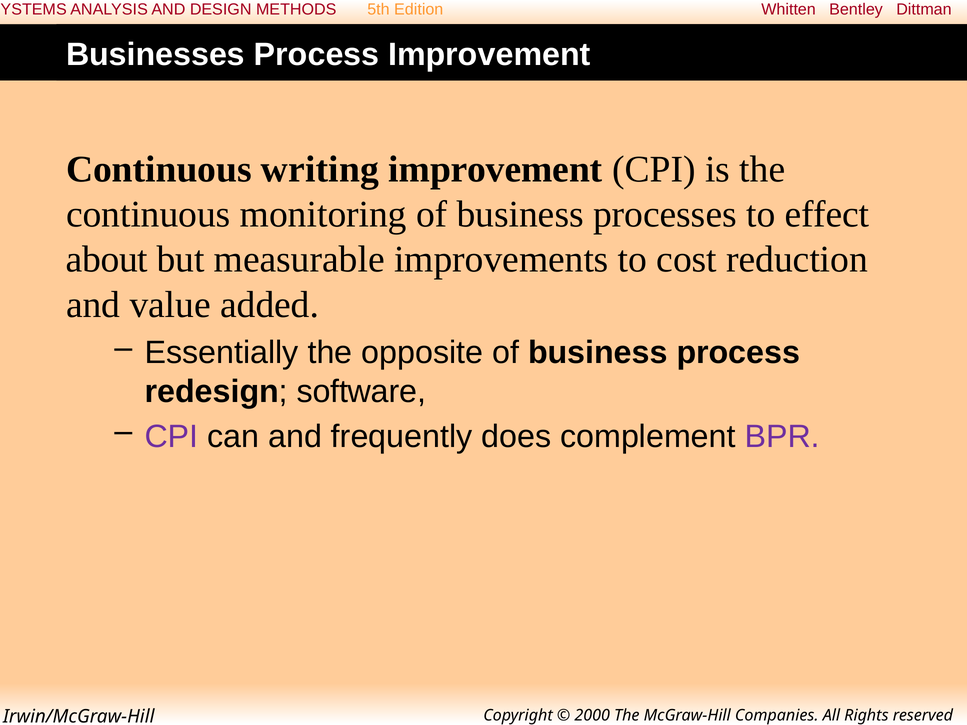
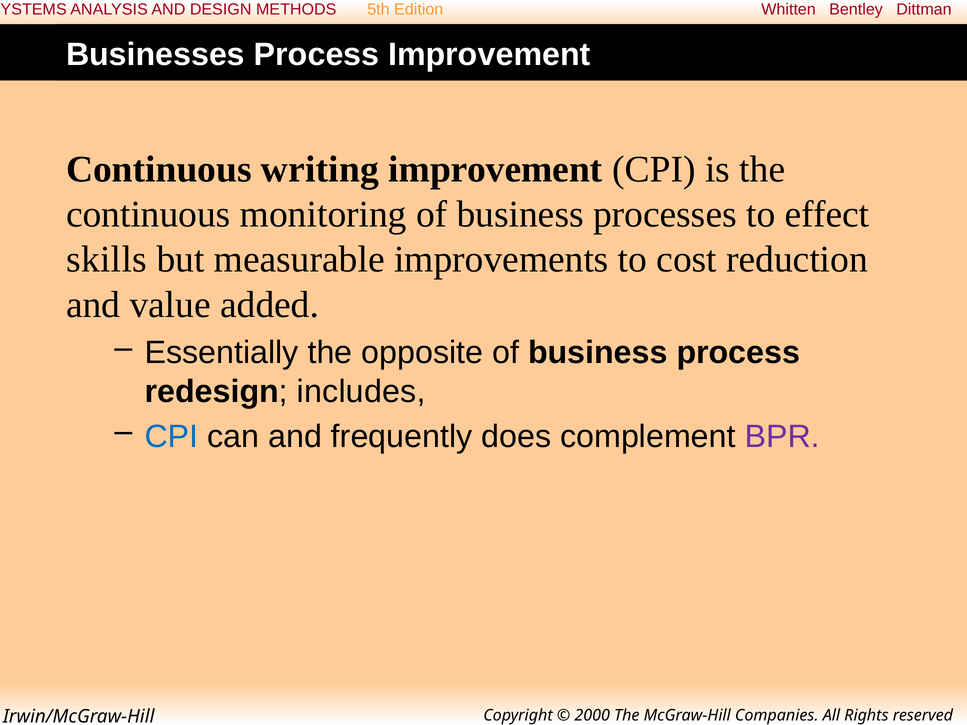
about: about -> skills (107, 260)
software: software -> includes (361, 392)
CPI colour: purple -> blue (171, 437)
